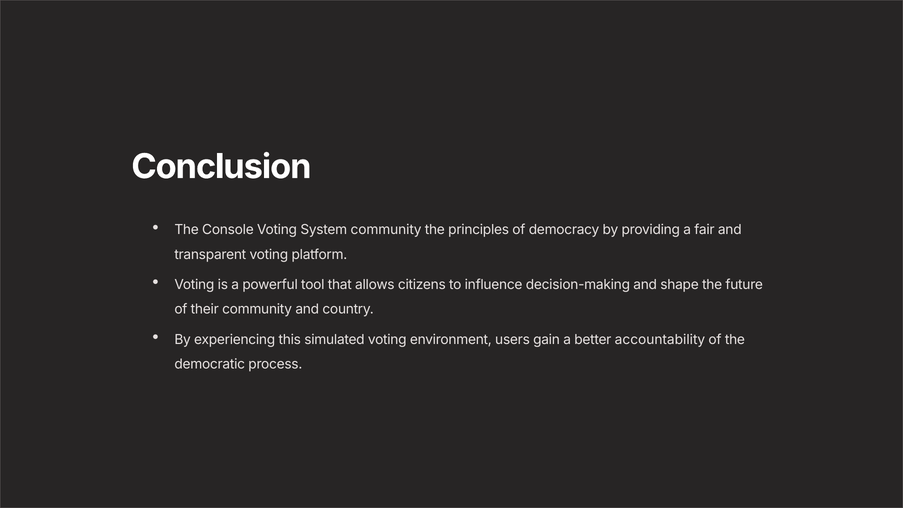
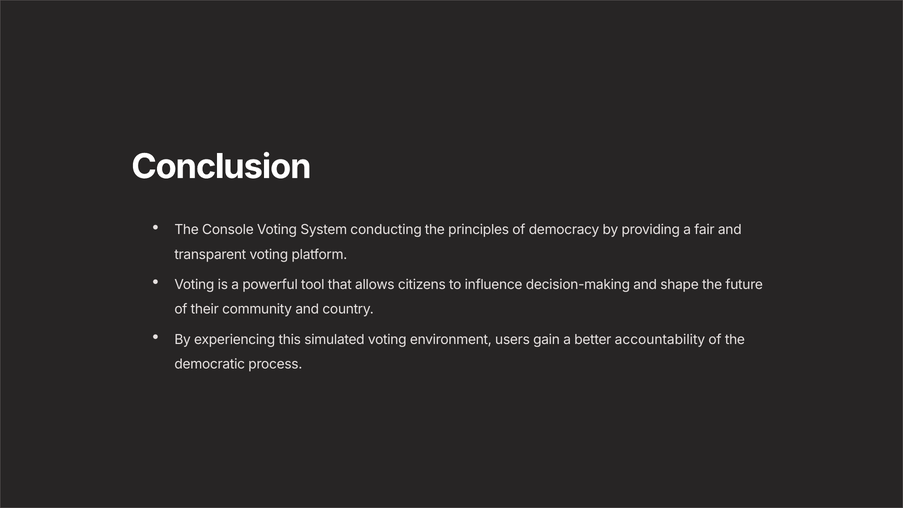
System community: community -> conducting (386, 230)
